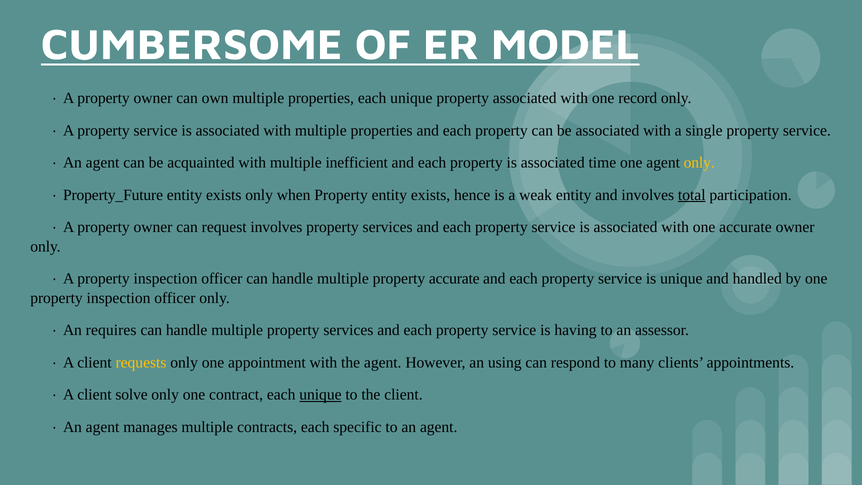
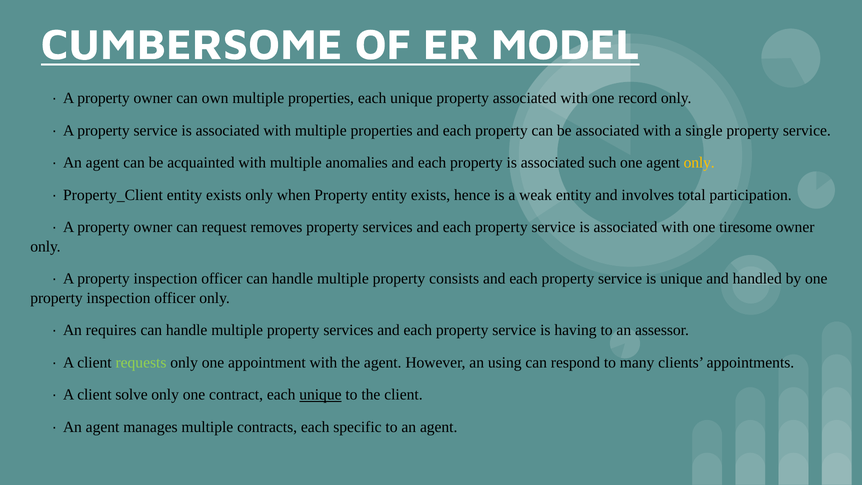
inefficient: inefficient -> anomalies (357, 163)
time: time -> such (602, 163)
Property_Future: Property_Future -> Property_Client (113, 195)
total underline: present -> none (692, 195)
request involves: involves -> removes (276, 227)
one accurate: accurate -> tiresome (746, 227)
property accurate: accurate -> consists (454, 279)
requests colour: yellow -> light green (141, 362)
